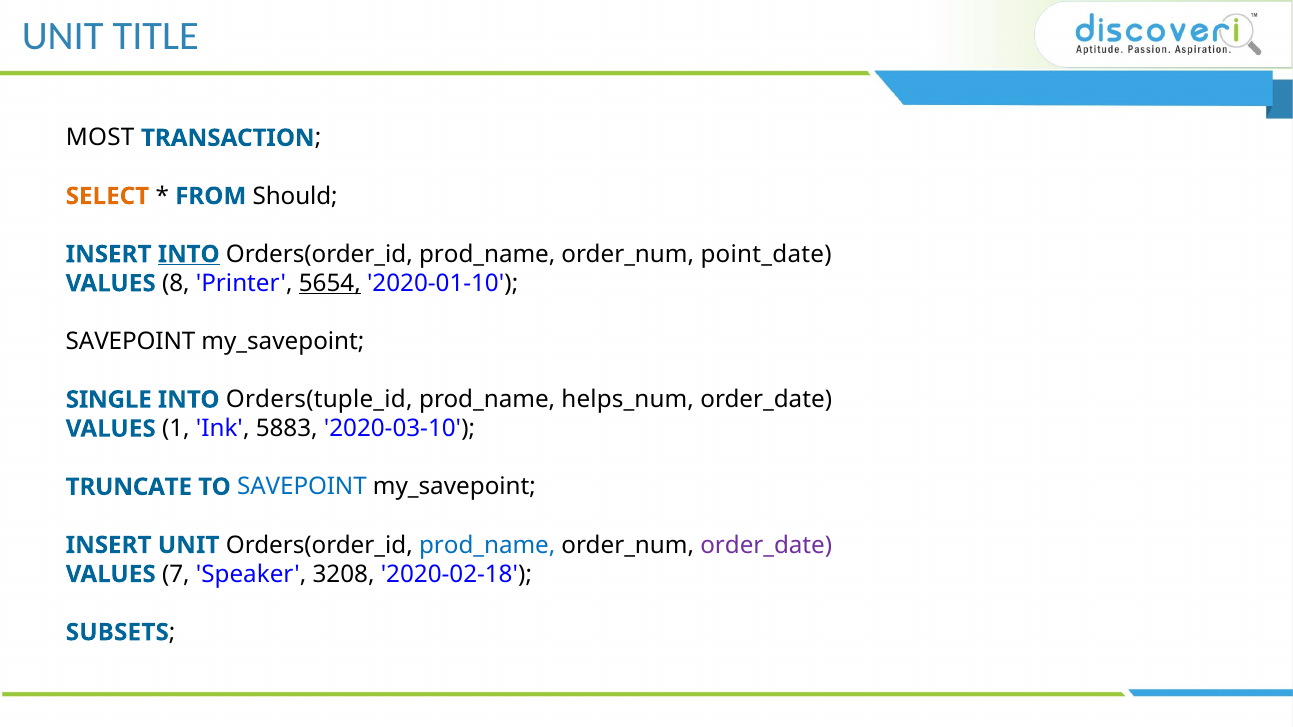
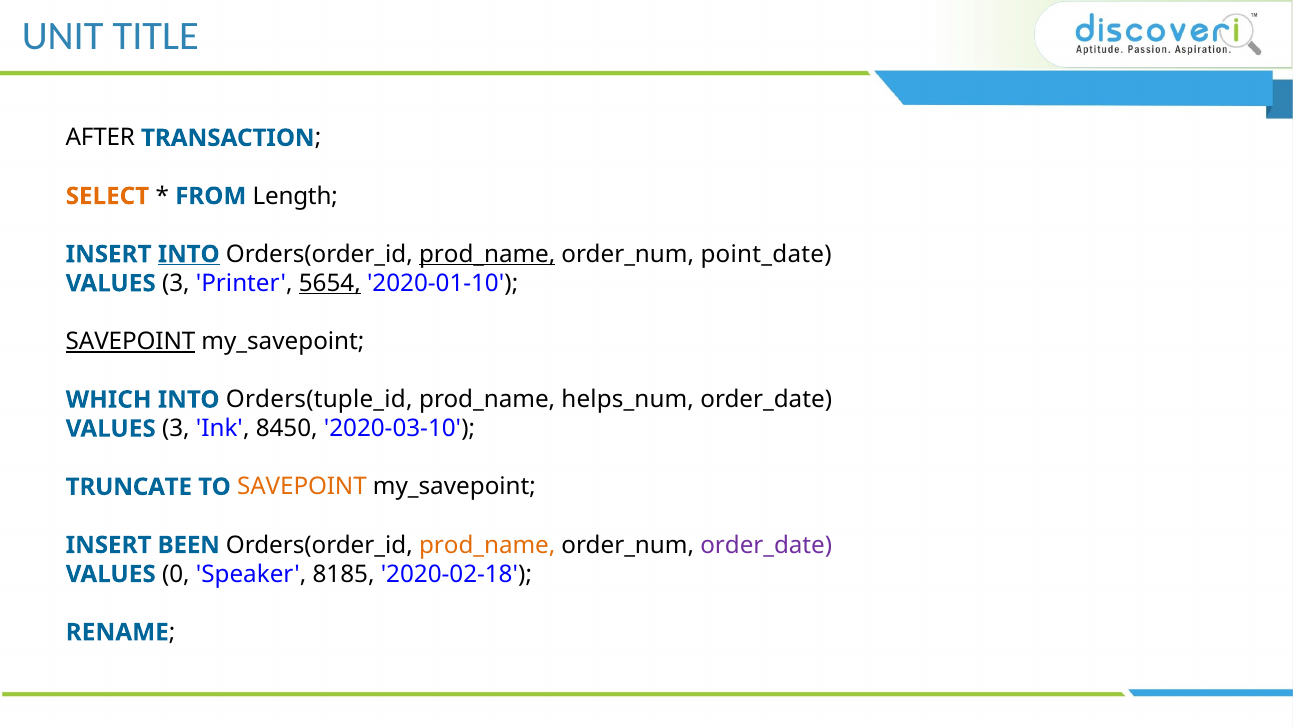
MOST: MOST -> AFTER (100, 138)
Should: Should -> Length (295, 196)
prod_name underline: none -> present (487, 254)
8: 8 -> 3 (176, 283)
SAVEPOINT underline: none -> present (130, 342)
SINGLE: SINGLE -> WHICH (109, 400)
1: 1 -> 3 (176, 429)
5883: 5883 -> 8450 (287, 429)
SAVEPOINT colour: blue -> orange (302, 487)
INSERT UNIT: UNIT -> BEEN (189, 545)
prod_name colour: blue -> orange (487, 545)
7: 7 -> 0 (176, 574)
3208: 3208 -> 8185 (344, 574)
SUBSETS: SUBSETS -> RENAME (117, 633)
